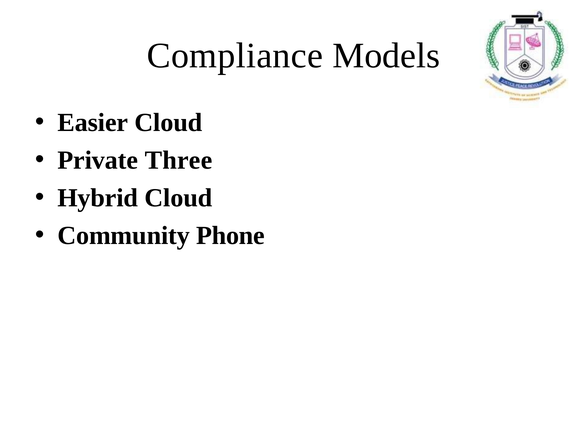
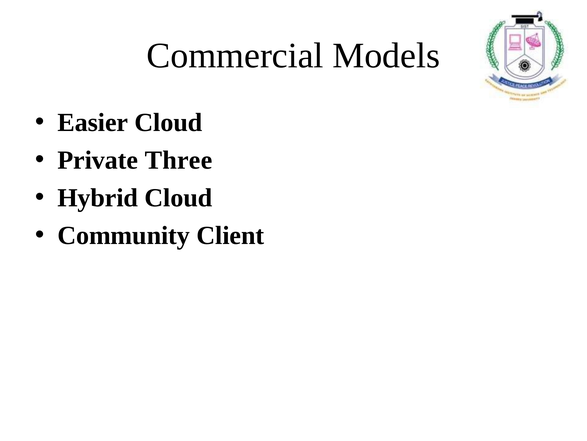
Compliance: Compliance -> Commercial (235, 56)
Phone: Phone -> Client (230, 235)
